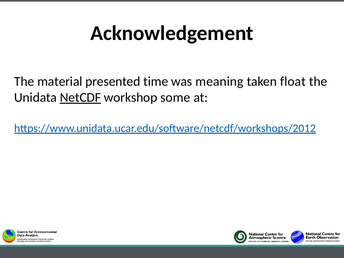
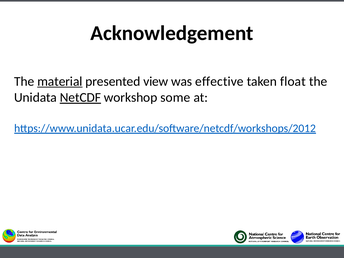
material underline: none -> present (60, 81)
time: time -> view (156, 81)
meaning: meaning -> effective (219, 81)
